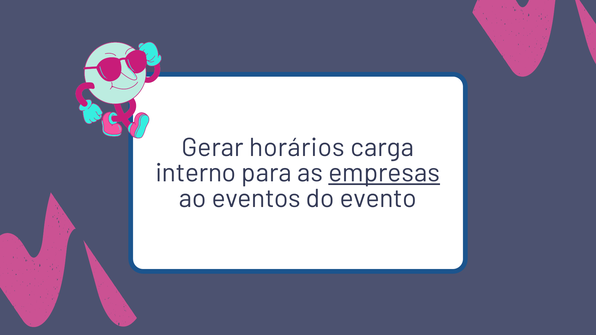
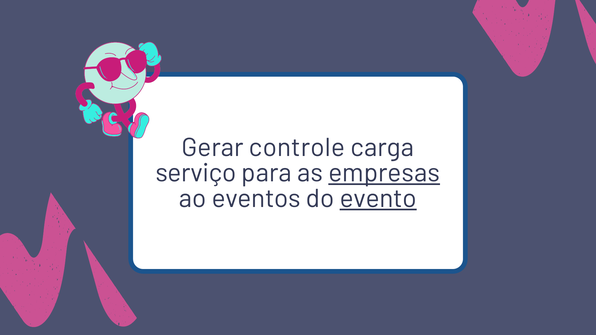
horários: horários -> controle (297, 148)
interno: interno -> serviço (196, 173)
evento underline: none -> present (378, 199)
